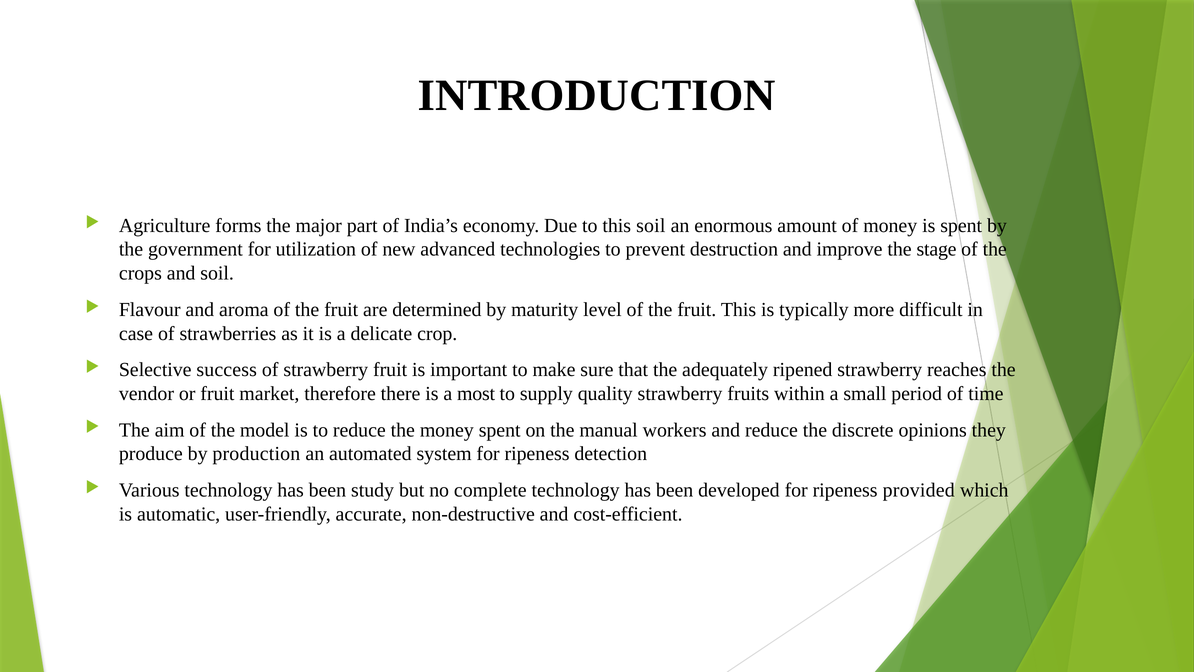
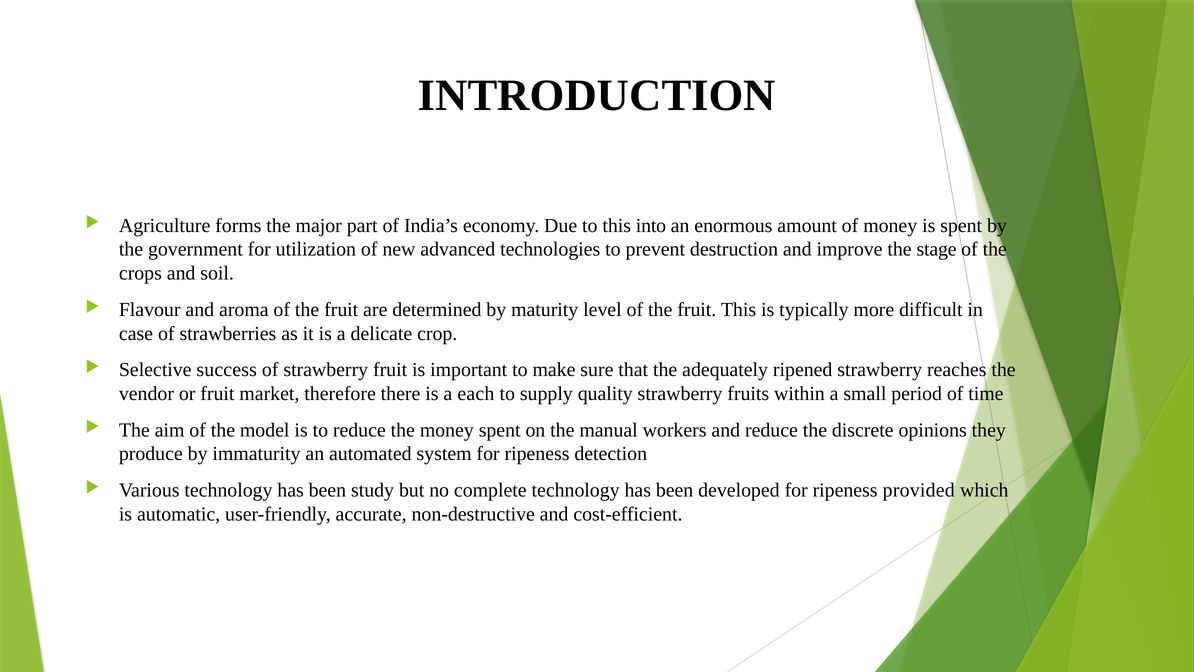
this soil: soil -> into (651, 225)
most: most -> each (476, 393)
production: production -> immaturity (256, 454)
